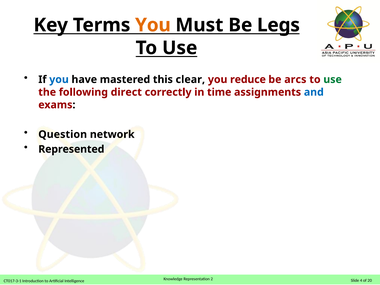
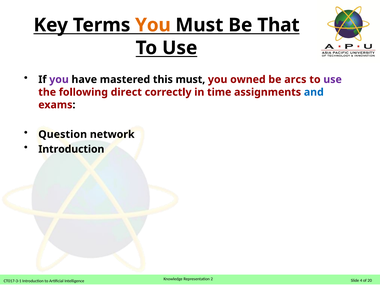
Legs: Legs -> That (278, 25)
you colour: blue -> purple (59, 80)
this clear: clear -> must (190, 80)
reduce: reduce -> owned (248, 80)
use colour: green -> purple (333, 80)
Represented: Represented -> Introduction (71, 149)
